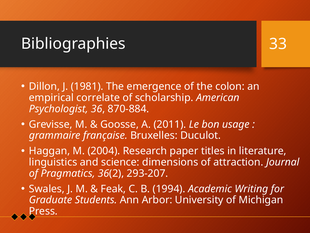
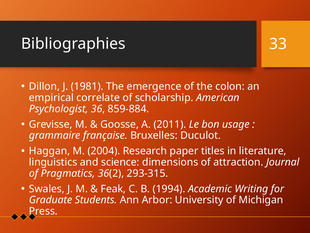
870-884: 870-884 -> 859-884 (128, 109)
293-207: 293-207 -> 293-315 (147, 173)
